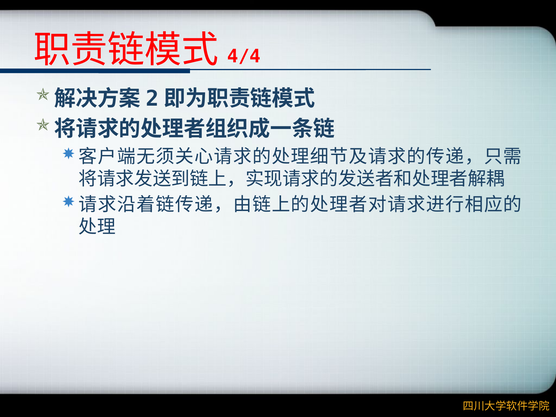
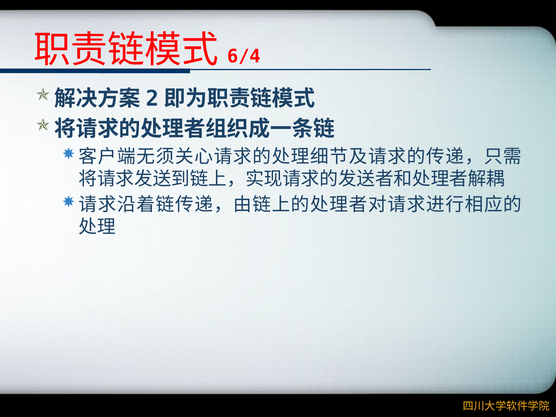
4/4: 4/4 -> 6/4 (244, 57)
